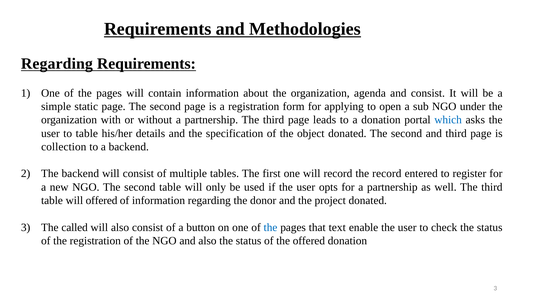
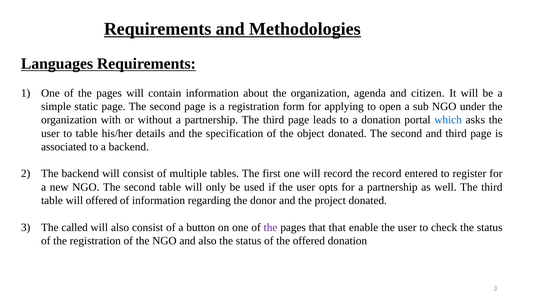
Regarding: Regarding -> Languages (57, 64)
and consist: consist -> citizen (428, 93)
collection: collection -> associated (64, 147)
the colour: blue -> purple (271, 228)
that text: text -> that (337, 228)
